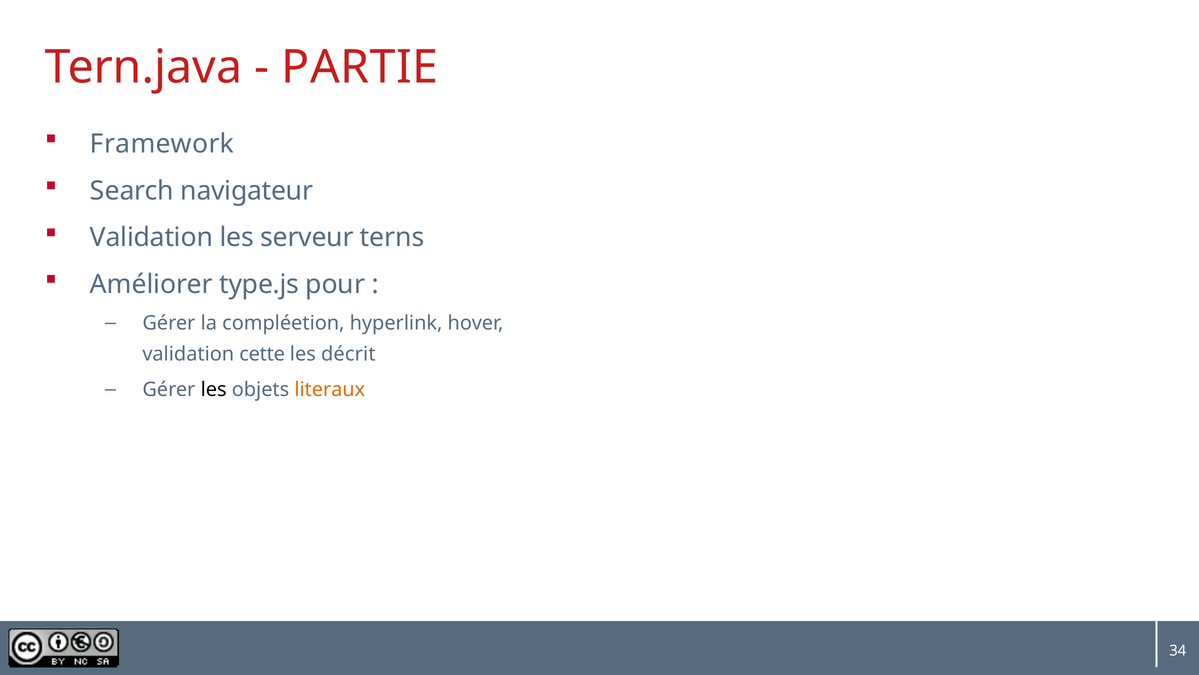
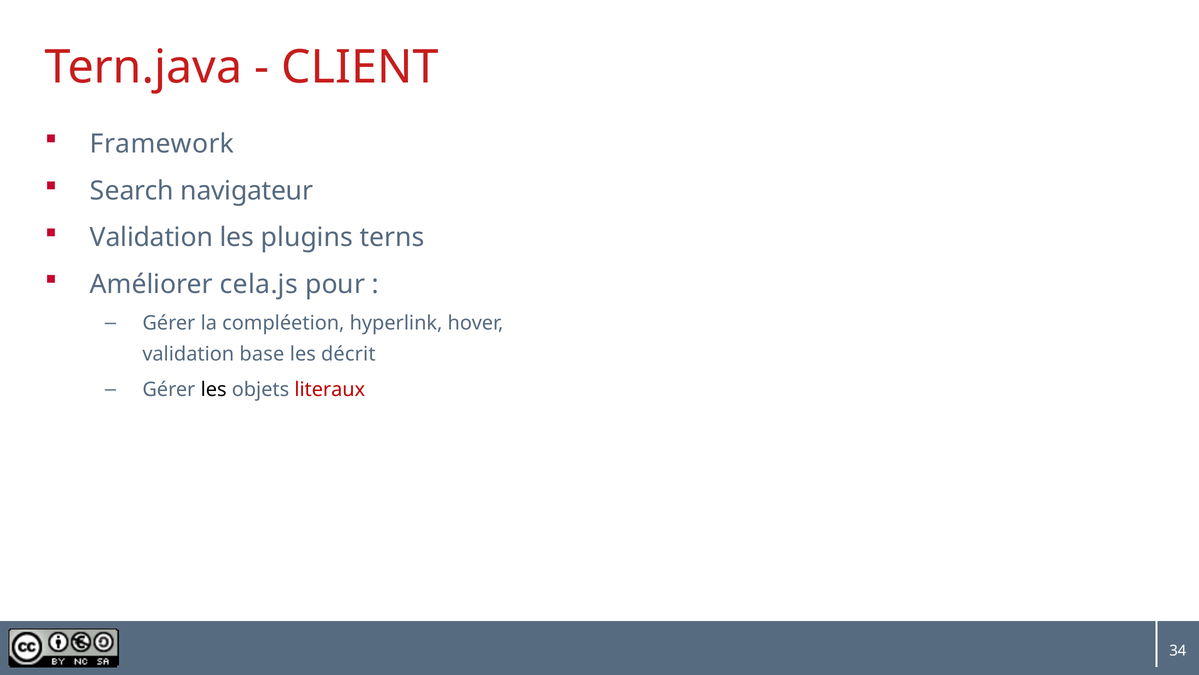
PARTIE: PARTIE -> CLIENT (360, 67)
serveur: serveur -> plugins (307, 237)
type.js: type.js -> cela.js (259, 284)
cette: cette -> base (262, 354)
literaux colour: orange -> red (330, 389)
